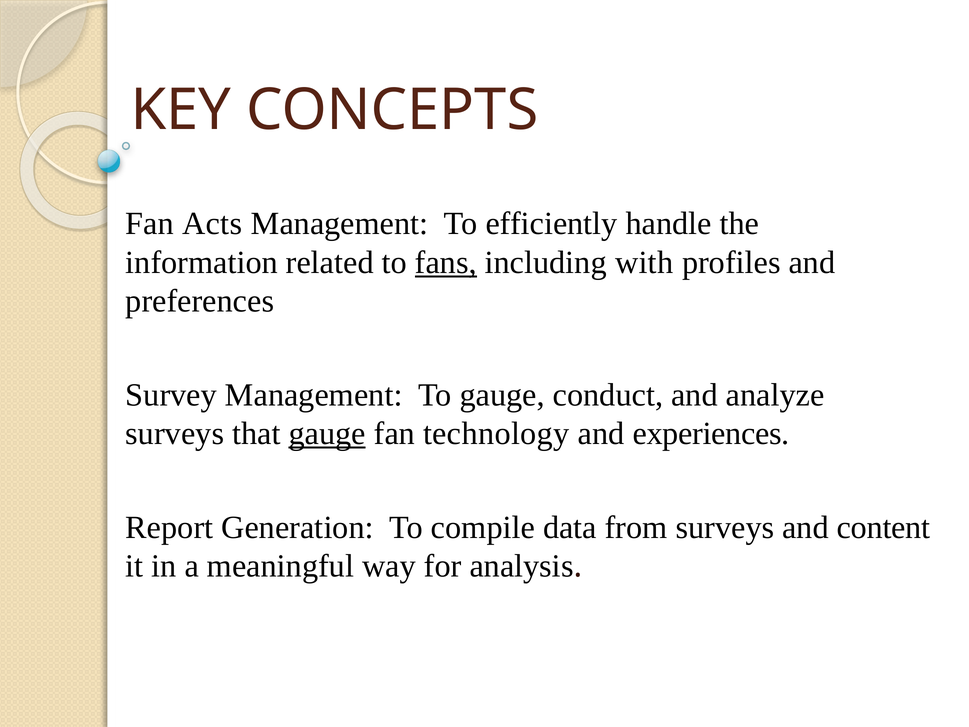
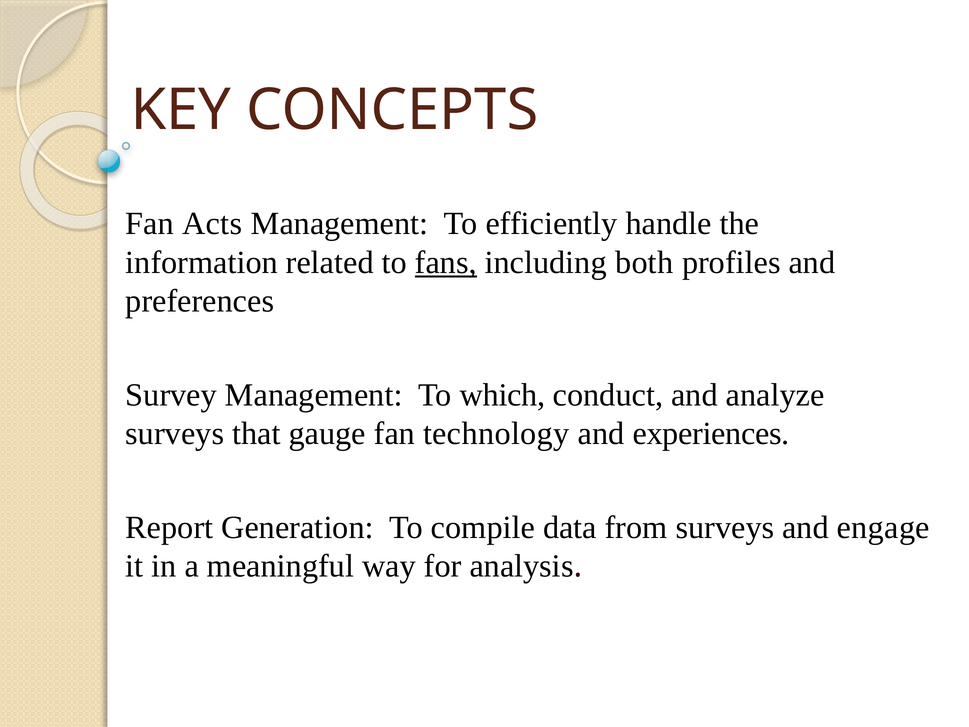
with: with -> both (644, 262)
To gauge: gauge -> which (502, 395)
gauge underline: present -> none (327, 434)
content: content -> engage (883, 527)
